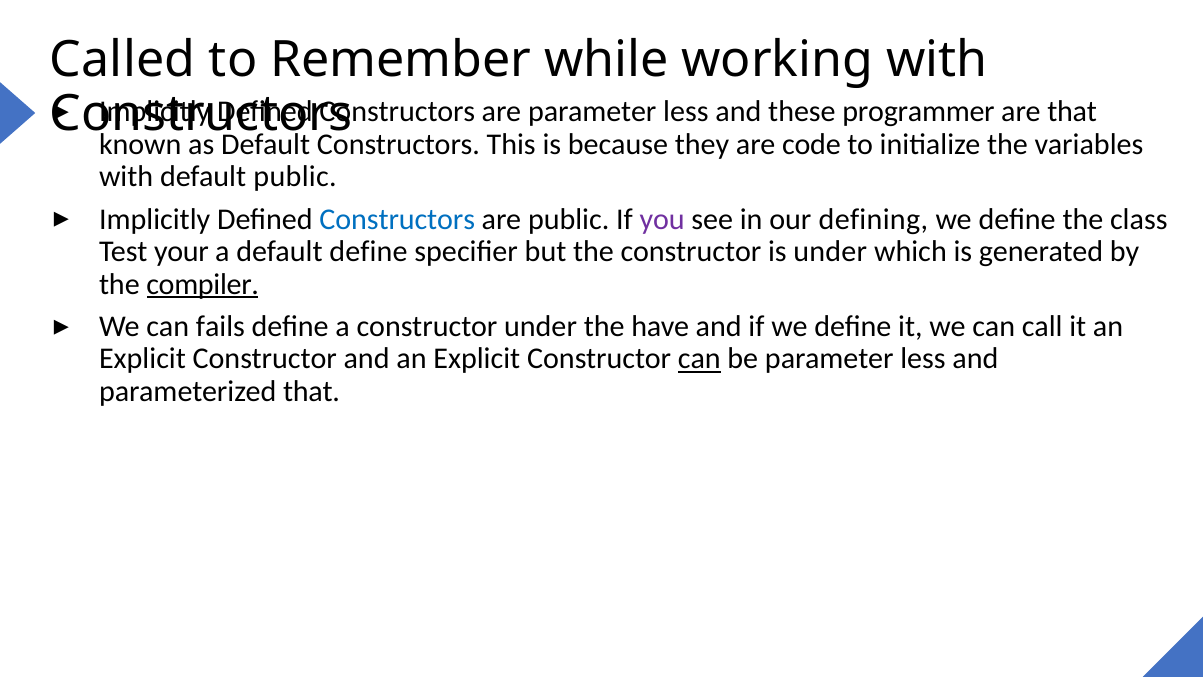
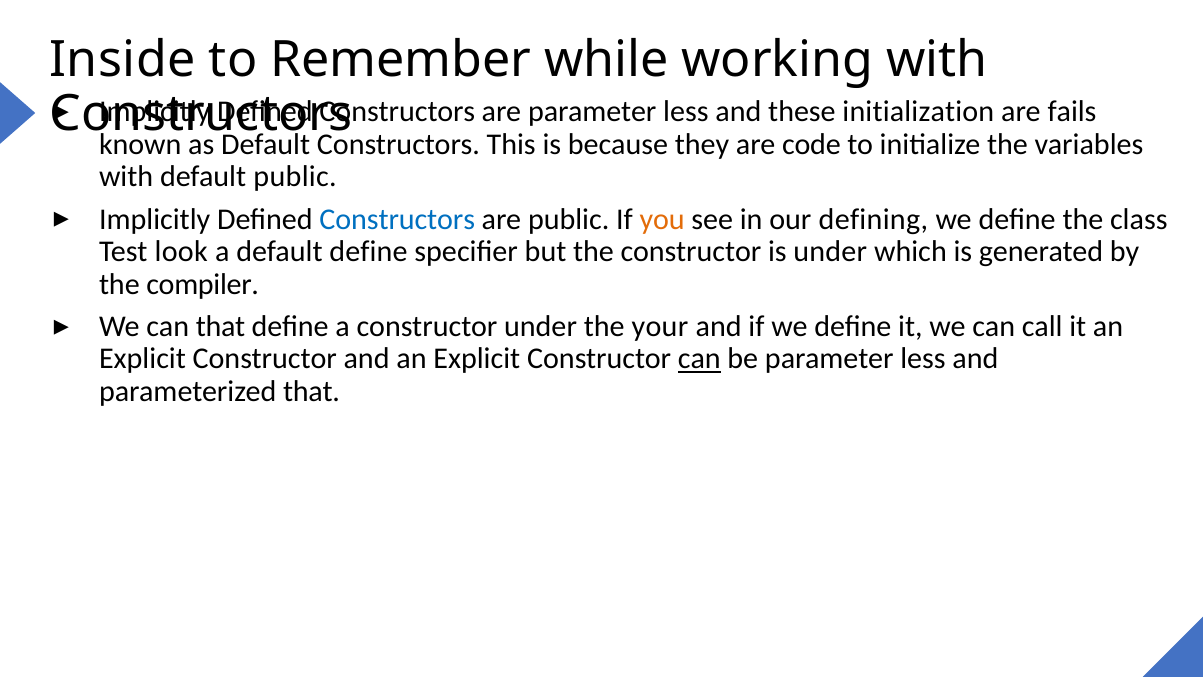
Called: Called -> Inside (123, 60)
programmer: programmer -> initialization (918, 112)
are that: that -> fails (1072, 112)
you colour: purple -> orange (662, 219)
your: your -> look (181, 251)
compiler underline: present -> none (203, 284)
can fails: fails -> that (221, 326)
have: have -> your (660, 326)
